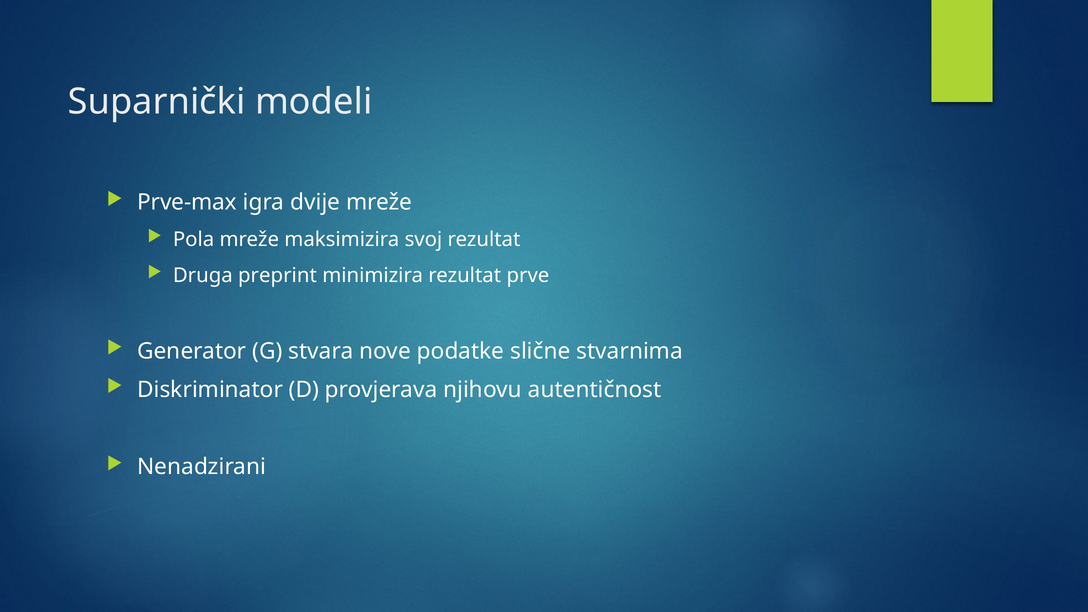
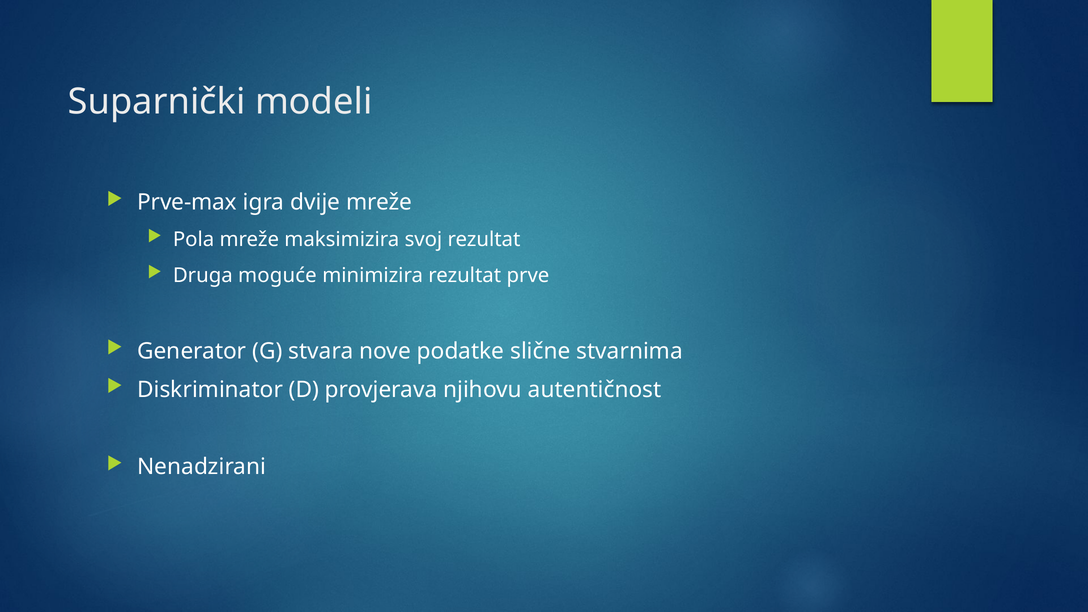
preprint: preprint -> moguće (277, 275)
